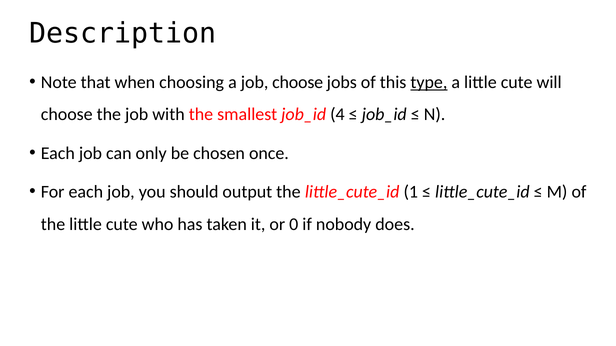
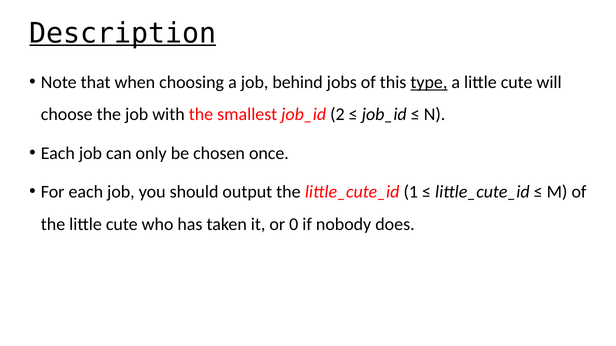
Description underline: none -> present (123, 33)
job choose: choose -> behind (298, 82)
4: 4 -> 2 (337, 115)
